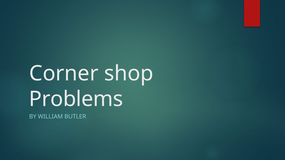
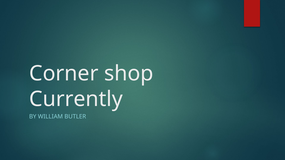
Problems: Problems -> Currently (76, 99)
